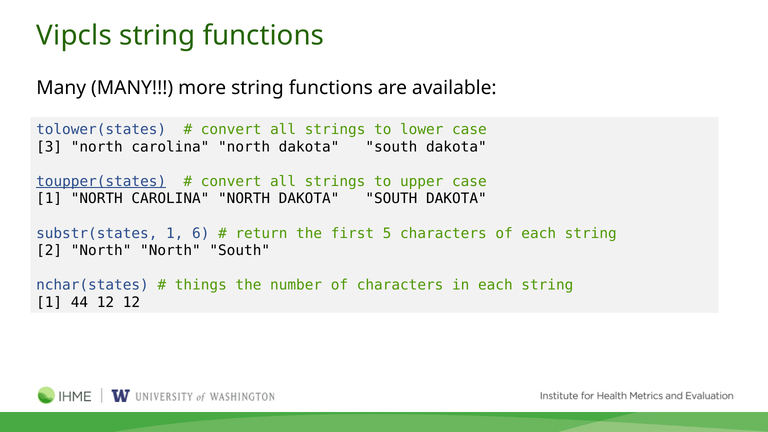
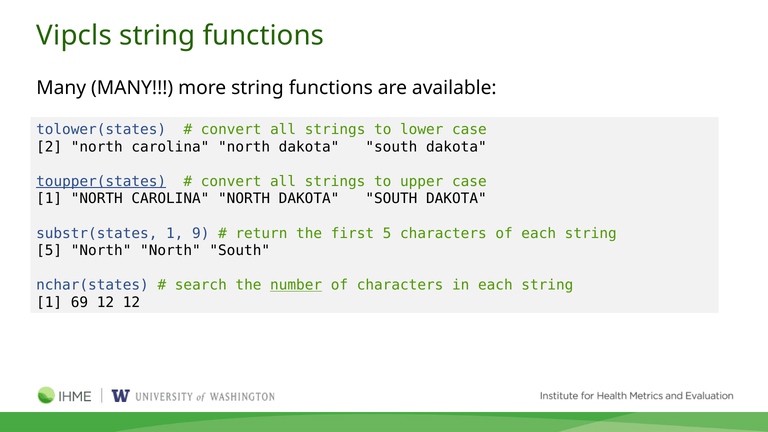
3: 3 -> 2 (49, 147)
6: 6 -> 9 (201, 233)
2: 2 -> 5 (49, 251)
things: things -> search (201, 285)
number underline: none -> present (296, 285)
44: 44 -> 69 (79, 302)
